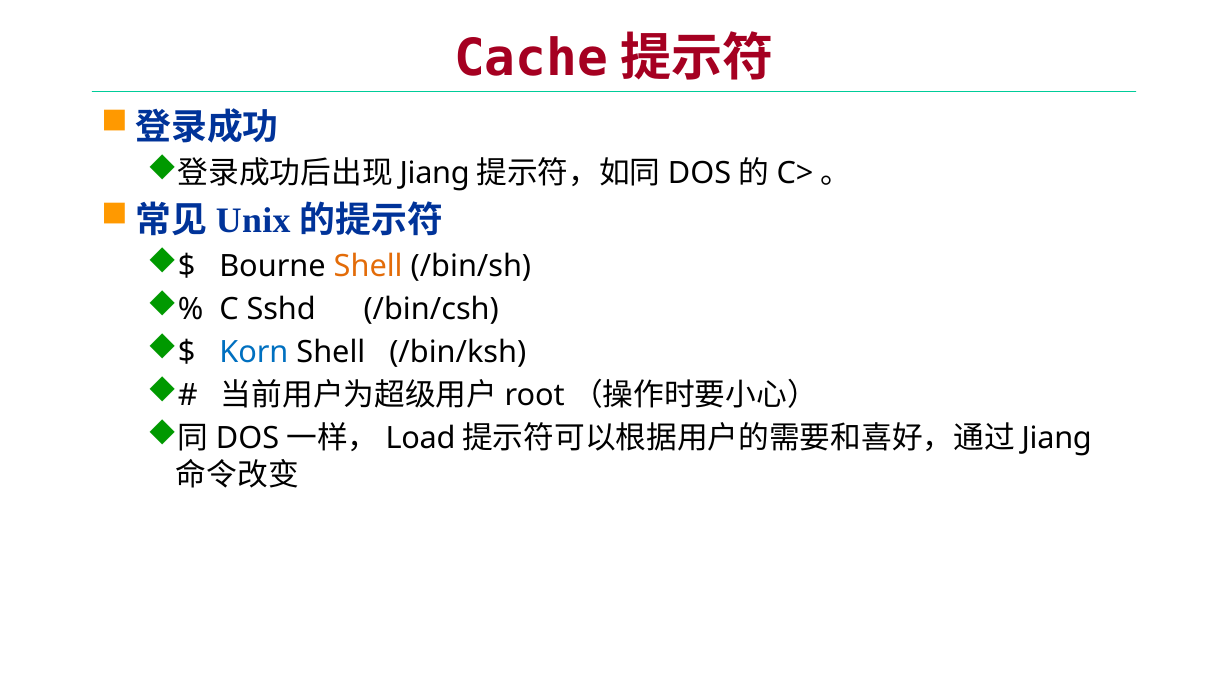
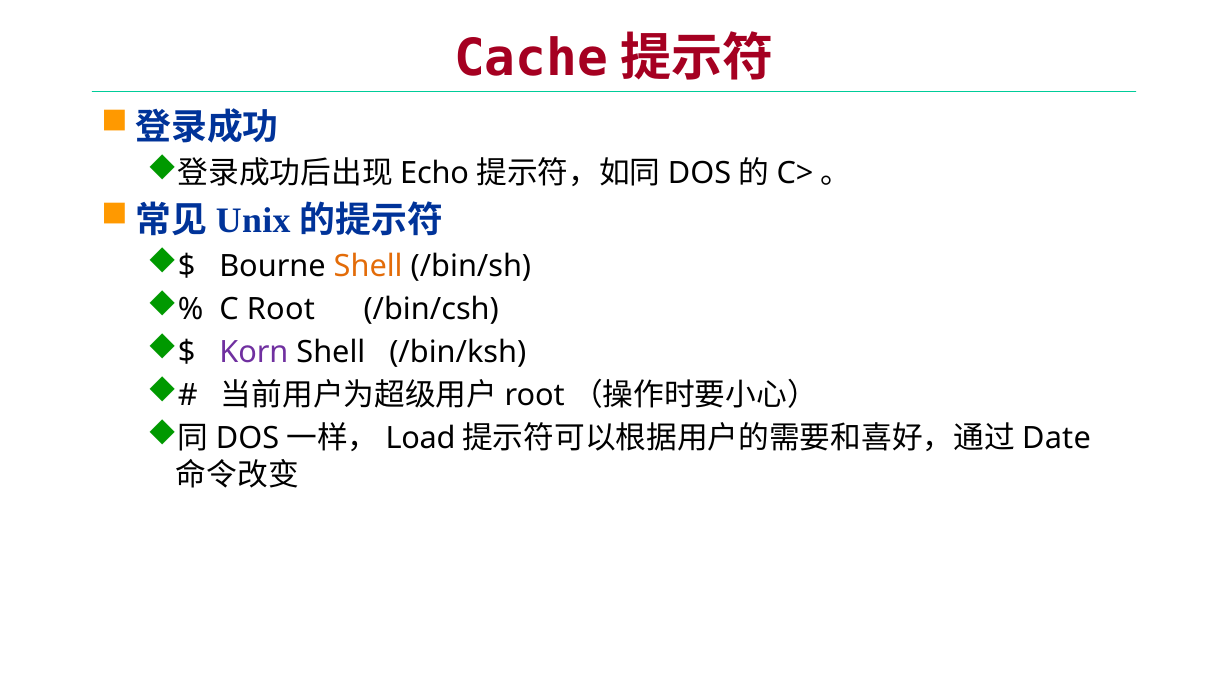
Jiang: Jiang -> Echo (435, 173)
C Sshd: Sshd -> Root (281, 309)
Korn colour: blue -> purple (254, 352)
Jiang: Jiang -> Date (1057, 438)
